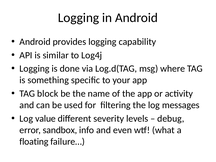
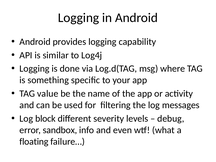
block: block -> value (48, 94)
value: value -> block (45, 119)
